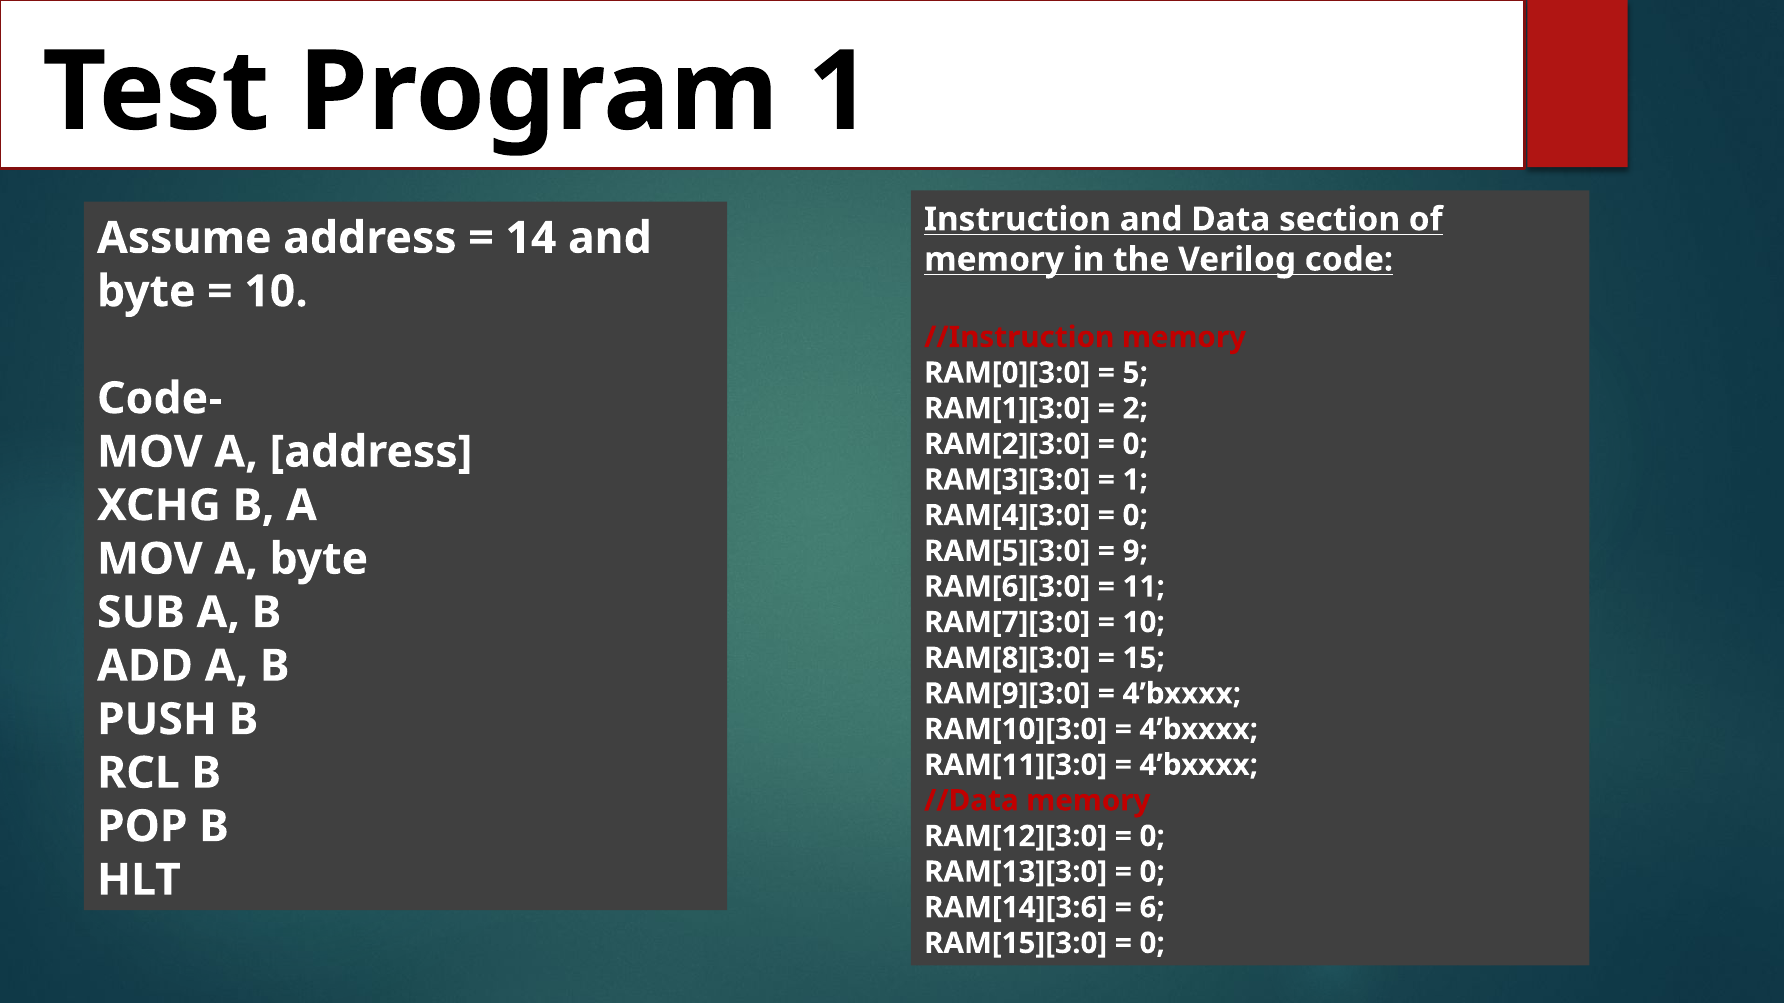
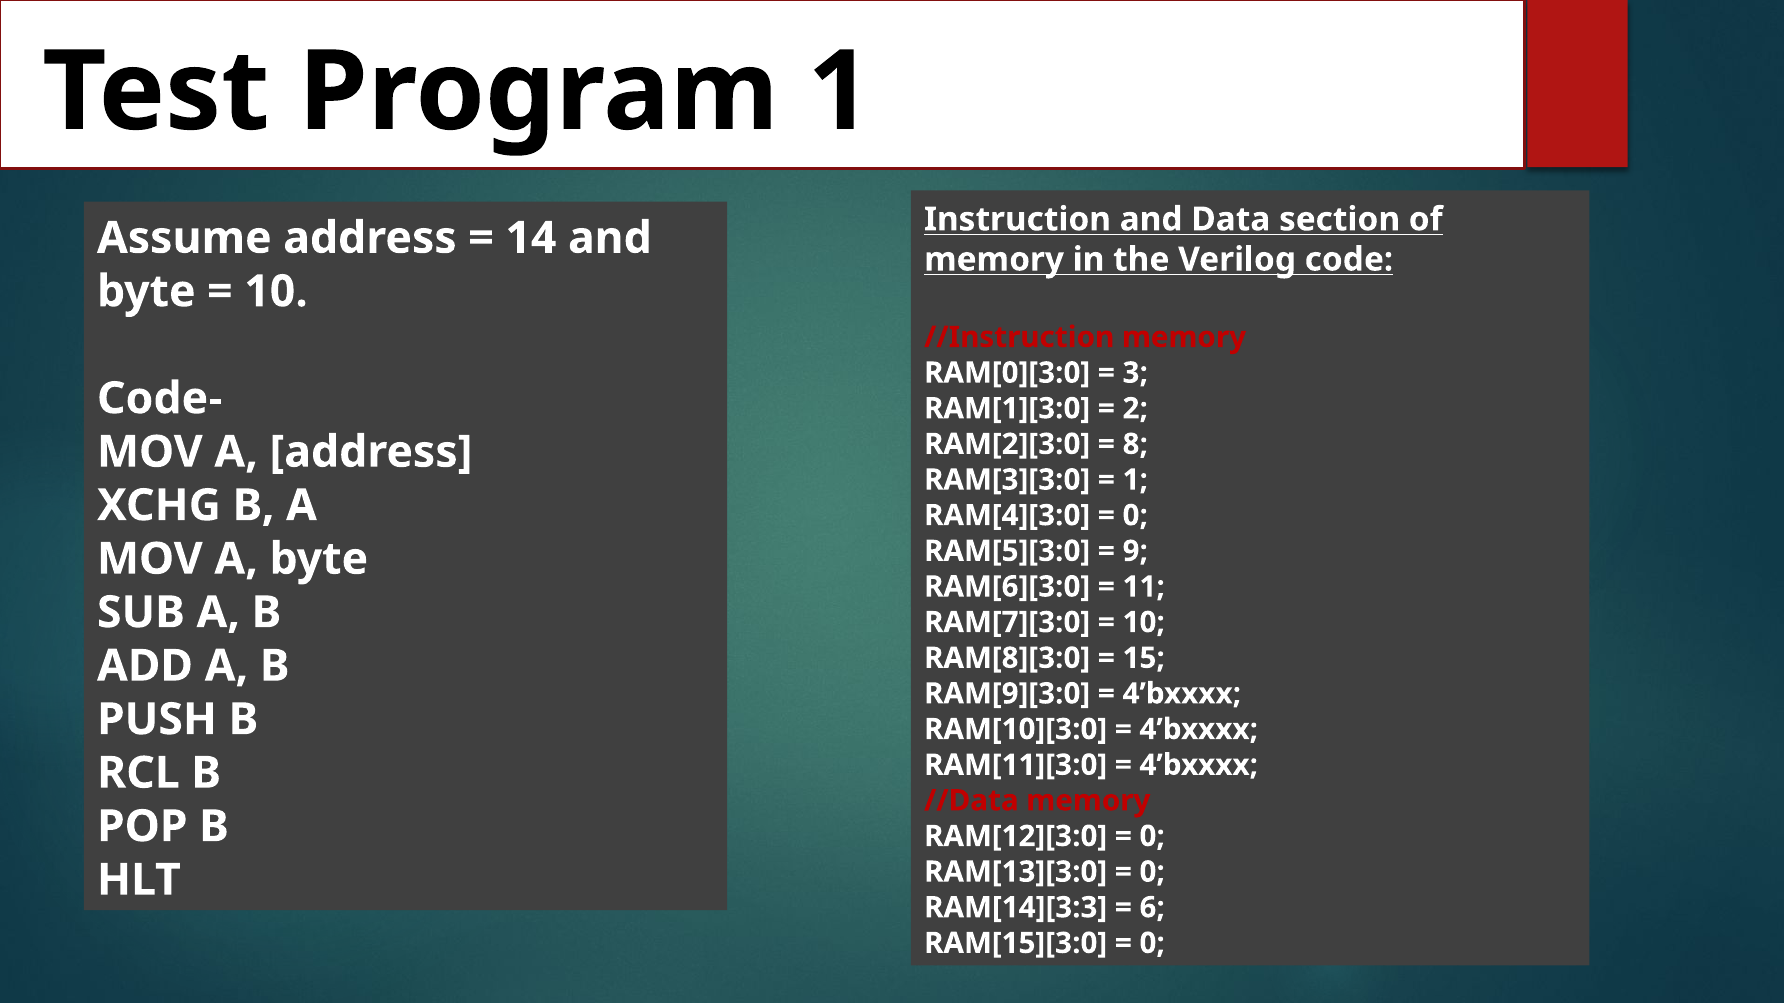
5: 5 -> 3 (1135, 373)
0: 0 -> 8 (1135, 444)
RAM[14][3:6: RAM[14][3:6 -> RAM[14][3:3 (1016, 908)
